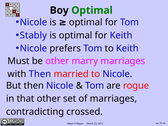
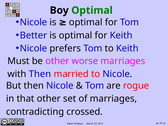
Stably: Stably -> Better (33, 35)
marry: marry -> worse (85, 61)
